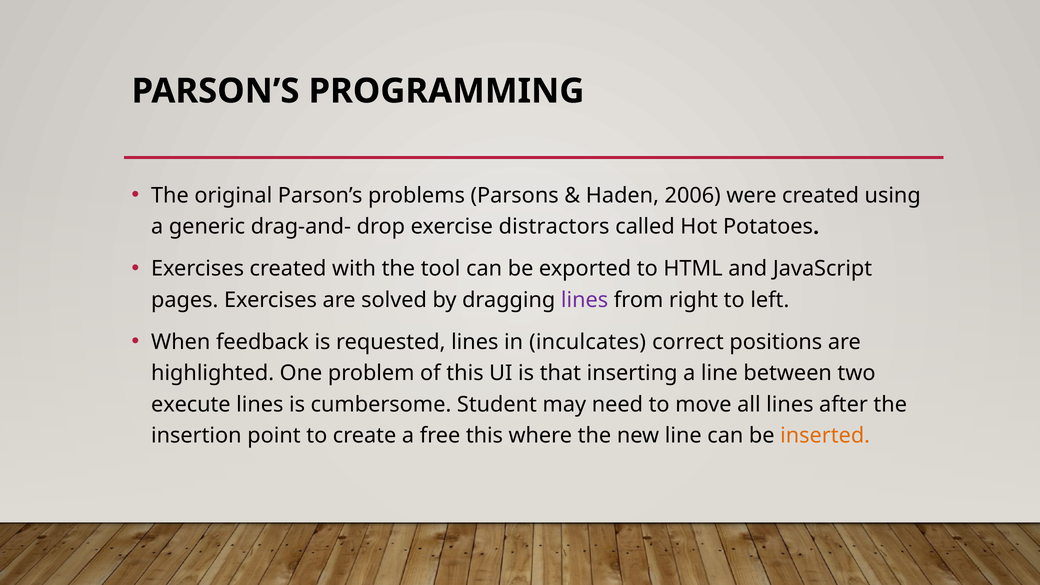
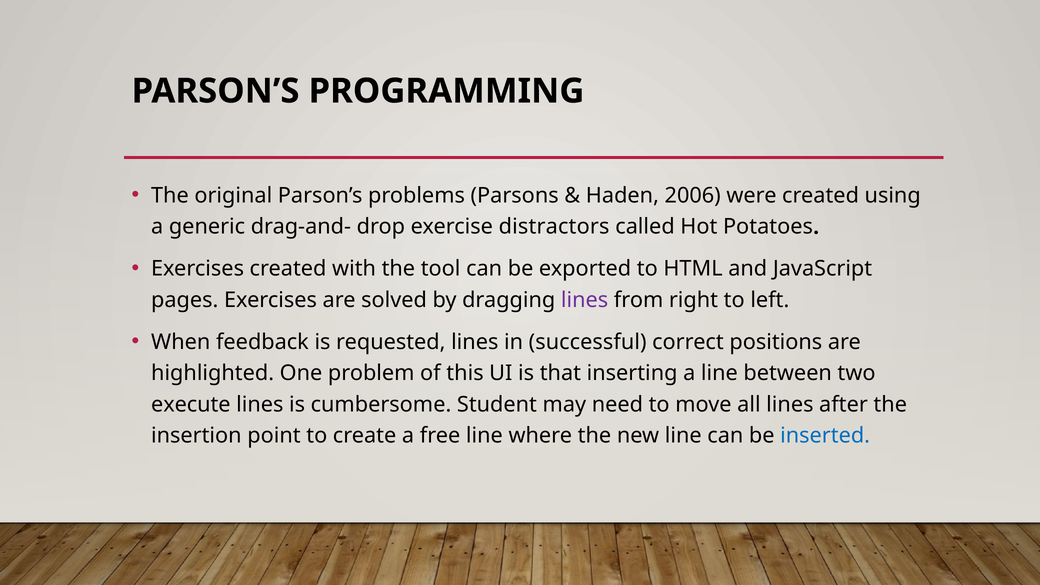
inculcates: inculcates -> successful (588, 342)
free this: this -> line (484, 436)
inserted colour: orange -> blue (825, 436)
